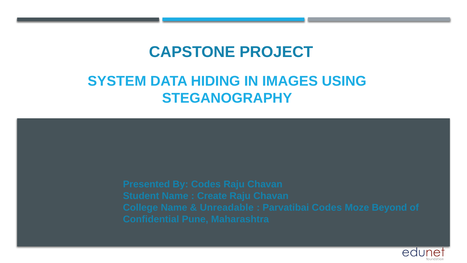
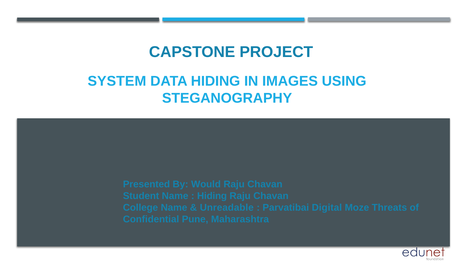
By Codes: Codes -> Would (206, 184)
Create: Create -> Hiding (212, 196)
Parvatibai Codes: Codes -> Digital (327, 207)
Beyond: Beyond -> Threats (389, 207)
